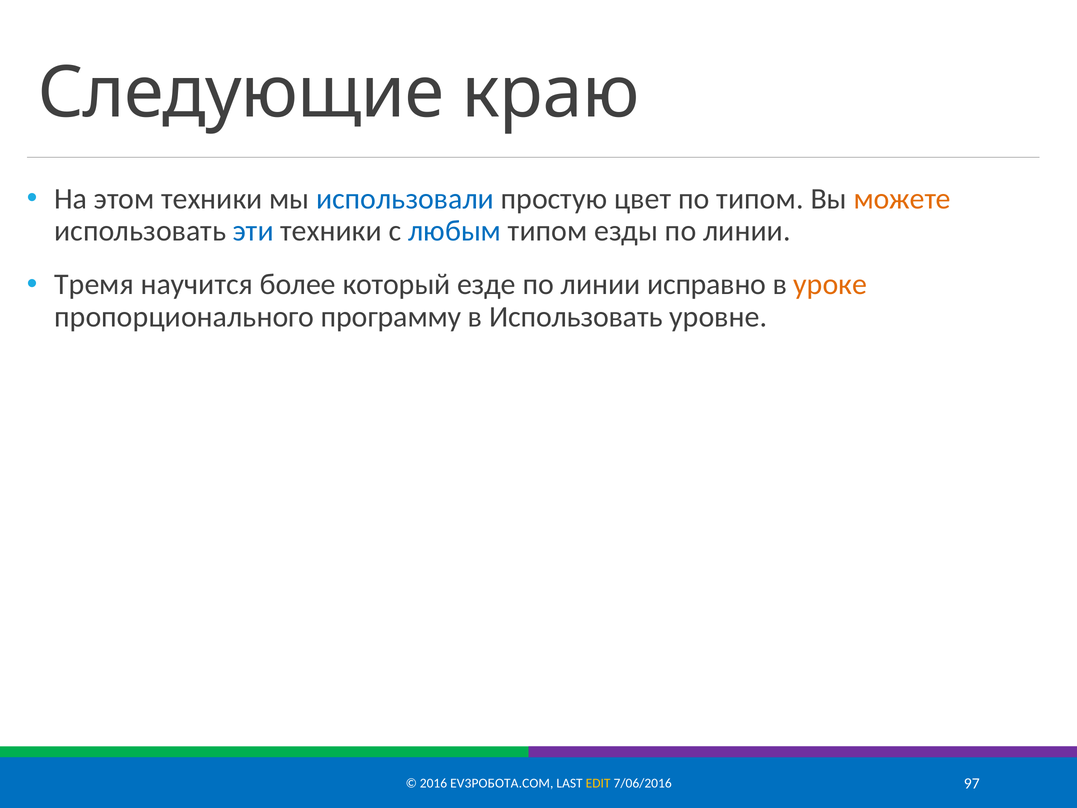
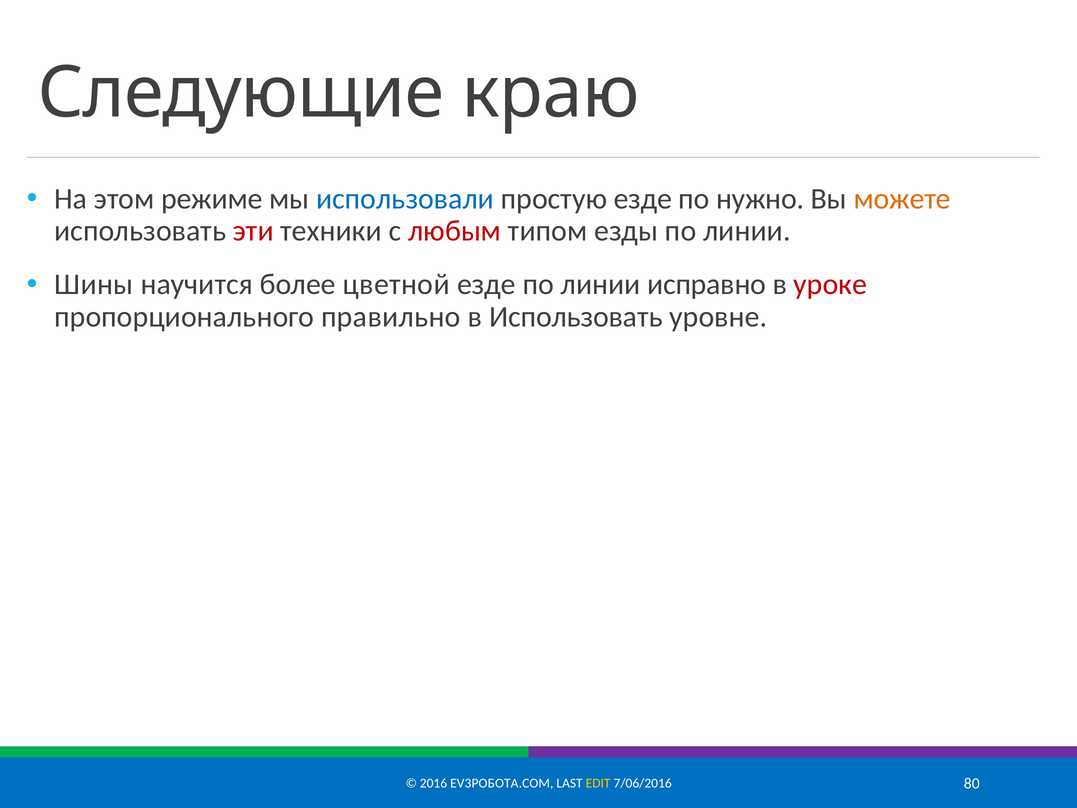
этом техники: техники -> режиме (212, 199)
простую цвет: цвет -> езде (643, 199)
по типом: типом -> нужно (760, 199)
эти colour: blue -> red (253, 231)
любым colour: blue -> red (455, 231)
Тремя: Тремя -> Шины (94, 284)
который: который -> цветной (396, 284)
уроке colour: orange -> red (830, 284)
программу: программу -> правильно (391, 317)
97: 97 -> 80 (972, 783)
